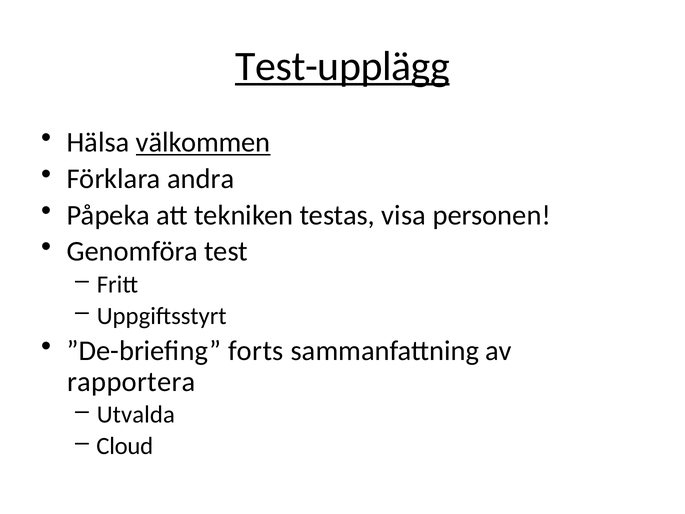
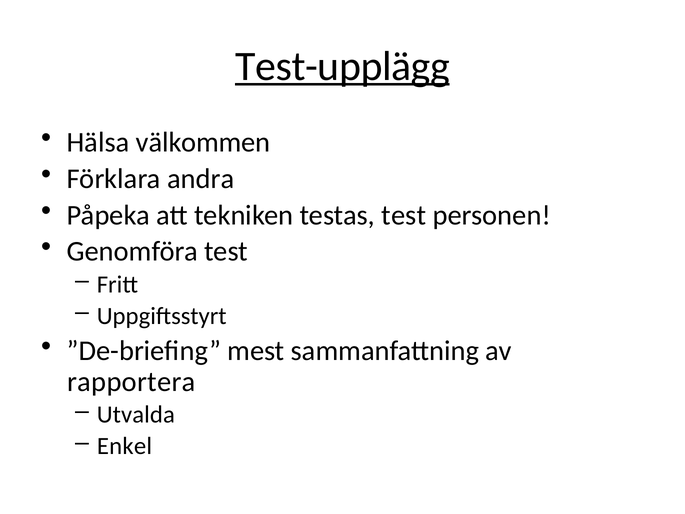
välkommen underline: present -> none (203, 142)
testas visa: visa -> test (404, 215)
forts: forts -> mest (256, 351)
Cloud: Cloud -> Enkel (124, 446)
